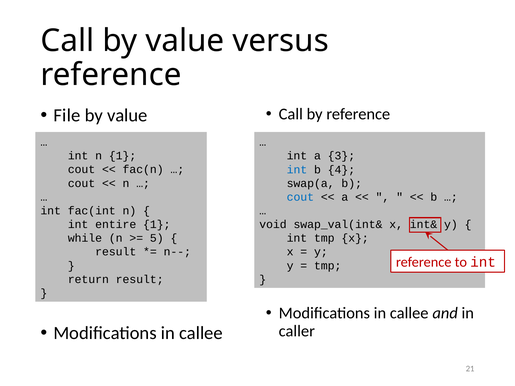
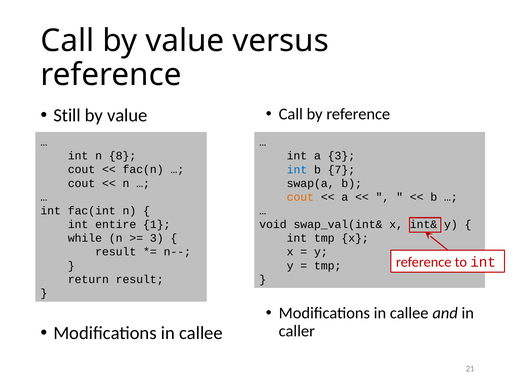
File: File -> Still (67, 115)
n 1: 1 -> 8 (123, 156)
4: 4 -> 7 (341, 170)
cout colour: blue -> orange (300, 197)
5: 5 -> 3 (157, 238)
